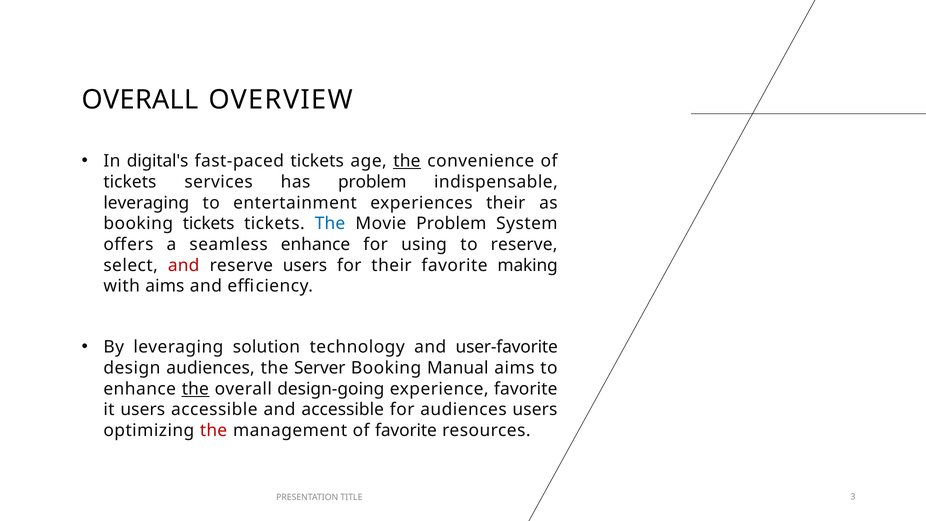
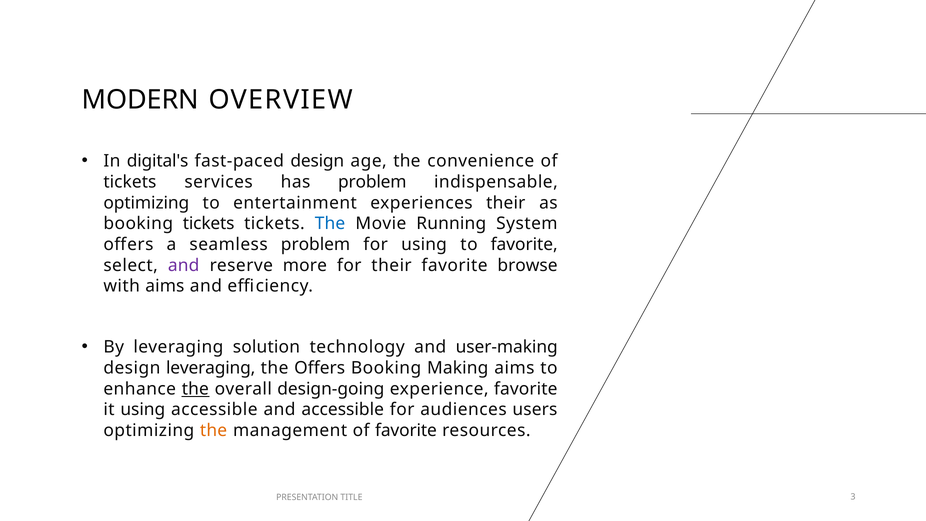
OVERALL: OVERALL -> MODERN (140, 100)
fast-paced tickets: tickets -> design (317, 161)
the underline: present -> none (407, 161)
leveraging: leveraging -> optimizing (146, 203)
Movie Problem: Problem -> Running (451, 224)
seamless enhance: enhance -> problem (316, 244)
to reserve: reserve -> favorite (524, 244)
and colour: red -> purple (184, 265)
reserve users: users -> more (305, 265)
making: making -> browse (528, 265)
user-favorite: user-favorite -> user-making (507, 347)
design audiences: audiences -> leveraging (211, 368)
the Server: Server -> Offers (320, 368)
Manual: Manual -> Making (458, 368)
it users: users -> using (143, 410)
the colour: red -> orange (214, 430)
